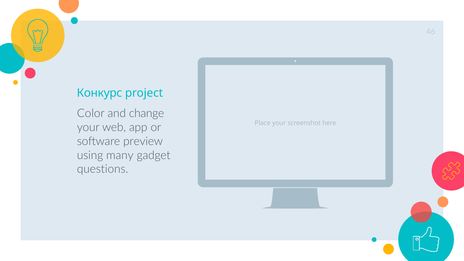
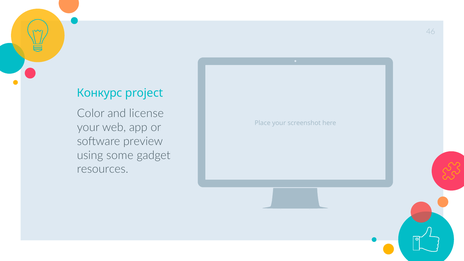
change: change -> license (146, 113)
many: many -> some (120, 155)
questions: questions -> resources (103, 169)
